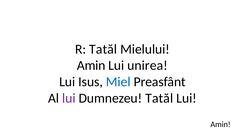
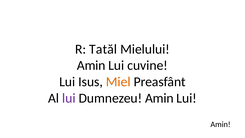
unirea: unirea -> cuvine (148, 65)
Miel colour: blue -> orange (118, 82)
Dumnezeu Tatăl: Tatăl -> Amin (159, 98)
